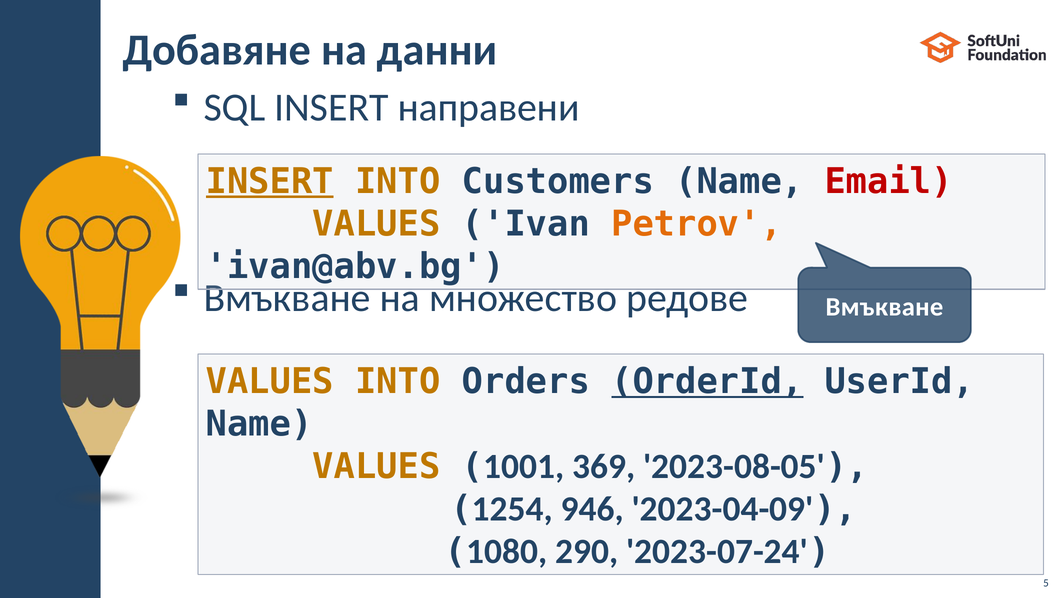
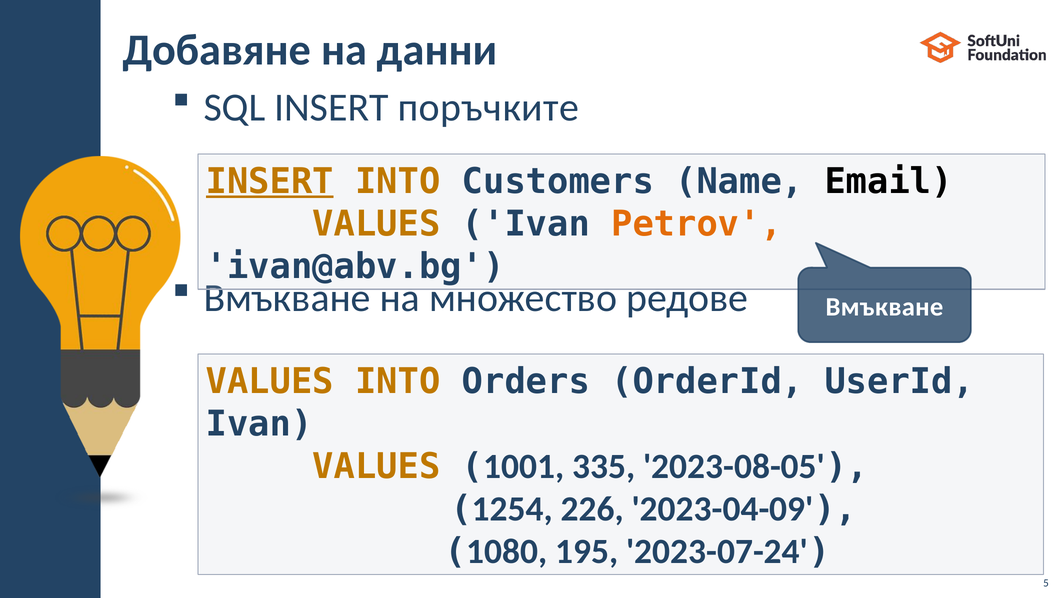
направени: направени -> поръчките (488, 108)
Email colour: red -> black (889, 181)
OrderId underline: present -> none (707, 382)
Name: Name -> Ivan (259, 424)
369: 369 -> 335 (604, 467)
946: 946 -> 226 (592, 509)
290: 290 -> 195 (587, 552)
